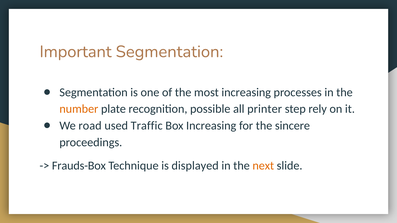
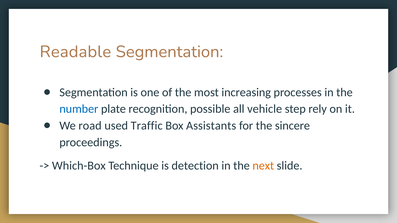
Important: Important -> Readable (75, 52)
number colour: orange -> blue (79, 109)
printer: printer -> vehicle (265, 109)
Box Increasing: Increasing -> Assistants (211, 126)
Frauds-Box: Frauds-Box -> Which-Box (79, 166)
displayed: displayed -> detection (195, 166)
